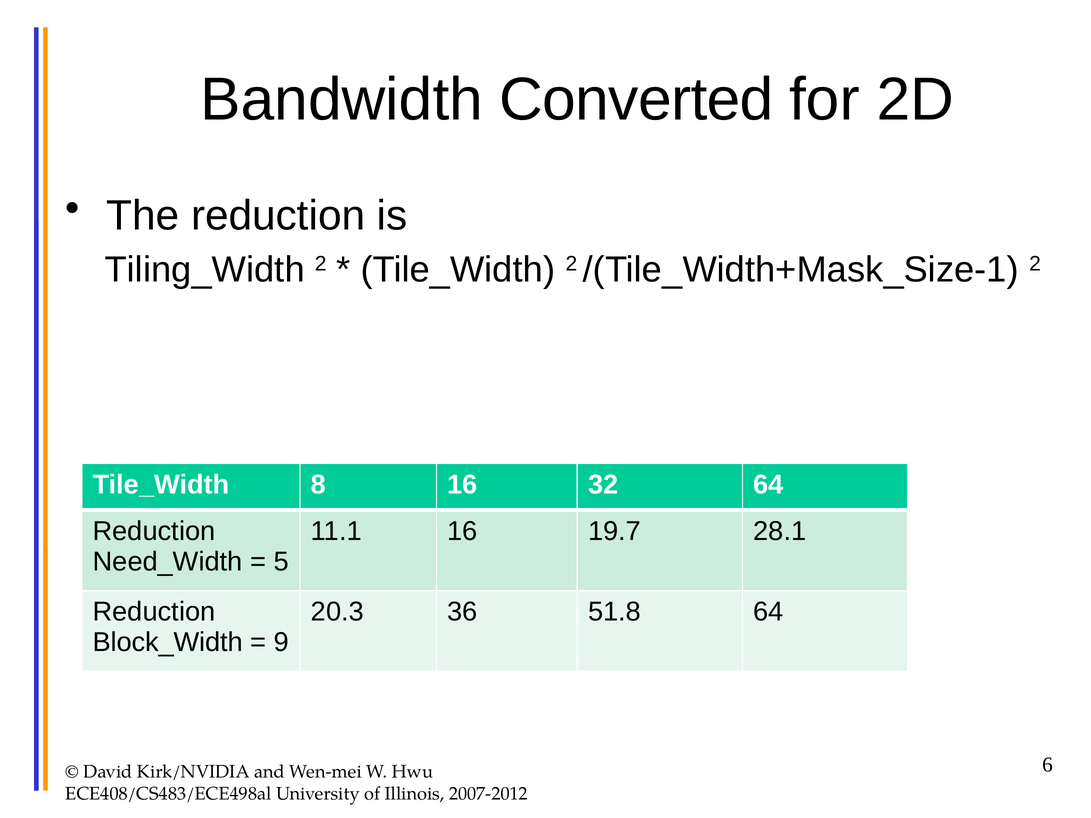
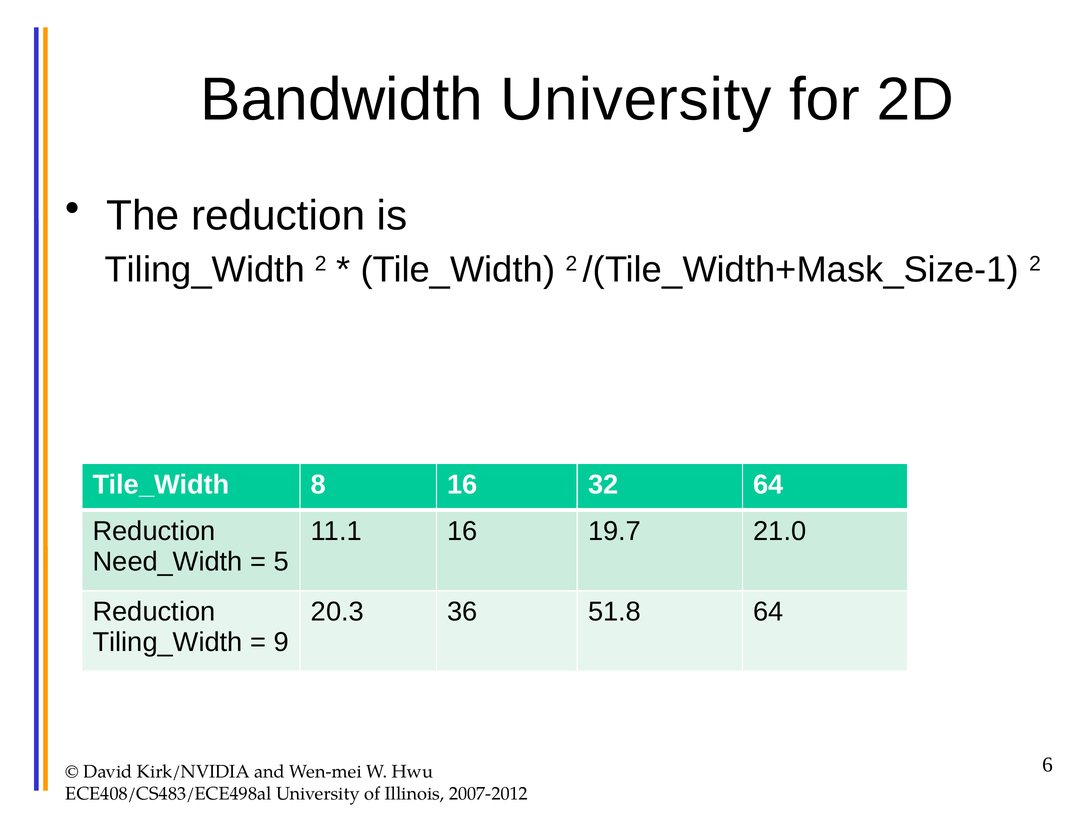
Bandwidth Converted: Converted -> University (636, 100)
28.1: 28.1 -> 21.0 (780, 532)
Block_Width: Block_Width -> Tiling_Width (168, 643)
